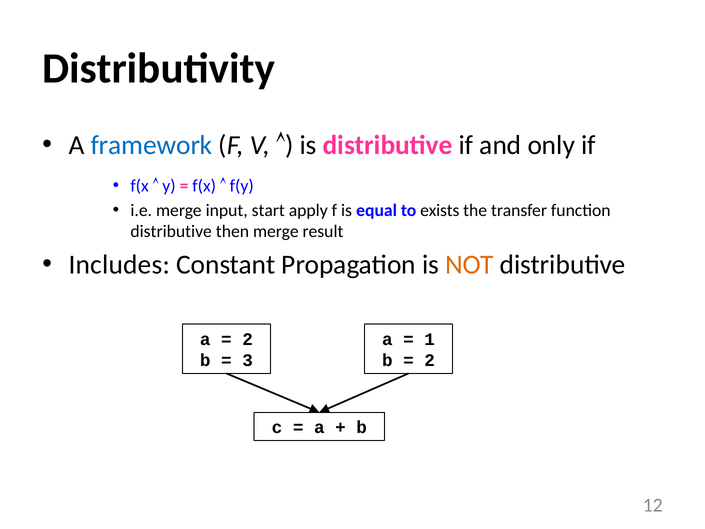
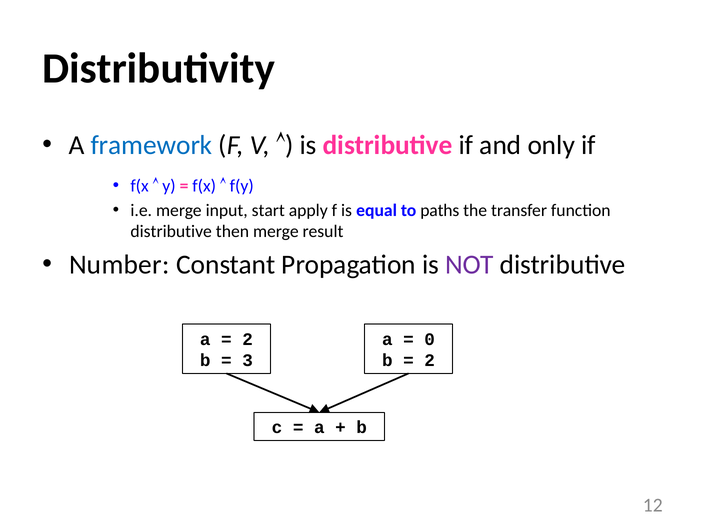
exists: exists -> paths (440, 210)
Includes: Includes -> Number (119, 265)
NOT colour: orange -> purple (470, 265)
1: 1 -> 0 (430, 339)
